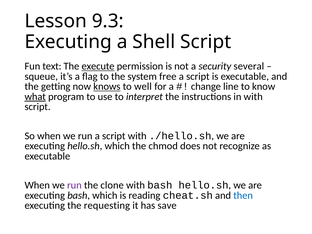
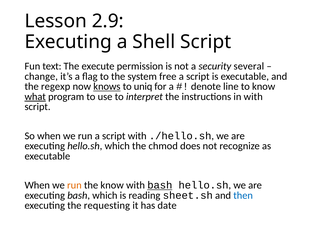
9.3: 9.3 -> 2.9 (108, 21)
execute underline: present -> none (98, 66)
squeue: squeue -> change (41, 76)
getting: getting -> regexp (56, 87)
well: well -> uniq (143, 87)
change: change -> denote (206, 87)
run colour: purple -> orange (74, 185)
the clone: clone -> know (112, 185)
bash underline: none -> present (160, 185)
cheat.sh: cheat.sh -> sheet.sh (188, 195)
save: save -> date (167, 205)
